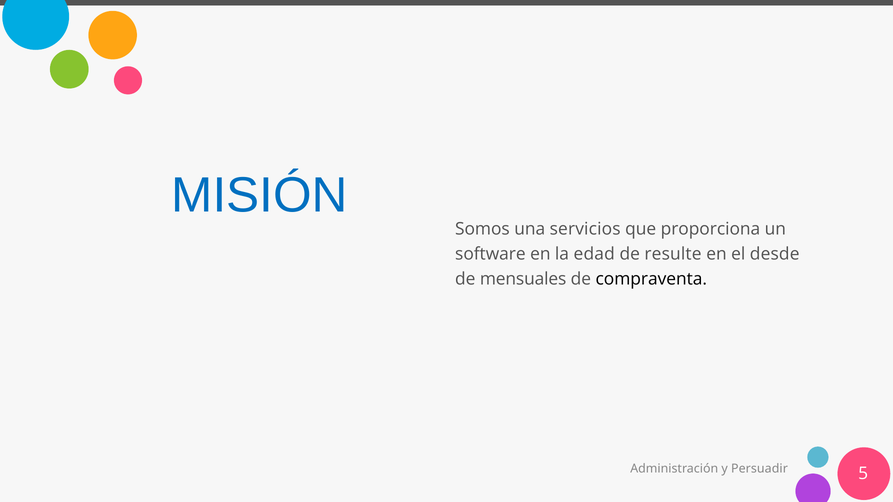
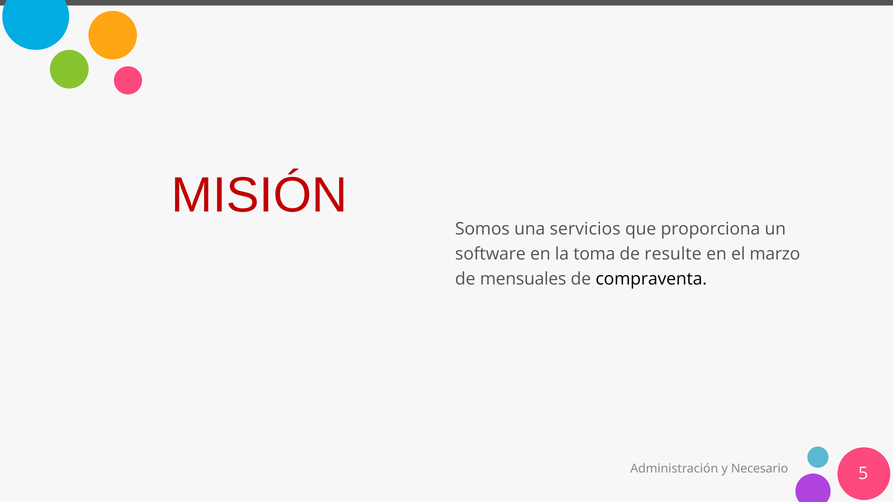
MISIÓN colour: blue -> red (259, 195)
edad: edad -> toma (594, 254)
desde: desde -> marzo (775, 254)
Persuadir: Persuadir -> Necesario (760, 469)
